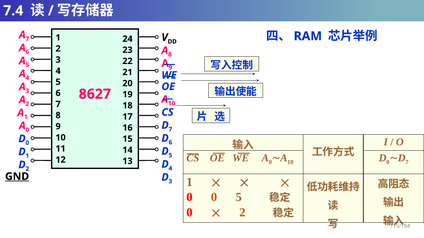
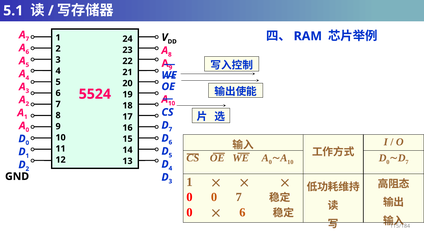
7.4: 7.4 -> 5.1 (13, 11)
8627: 8627 -> 5524 (95, 94)
GND underline: present -> none (17, 177)
0 5: 5 -> 7 (239, 198)
2: 2 -> 6 (242, 213)
